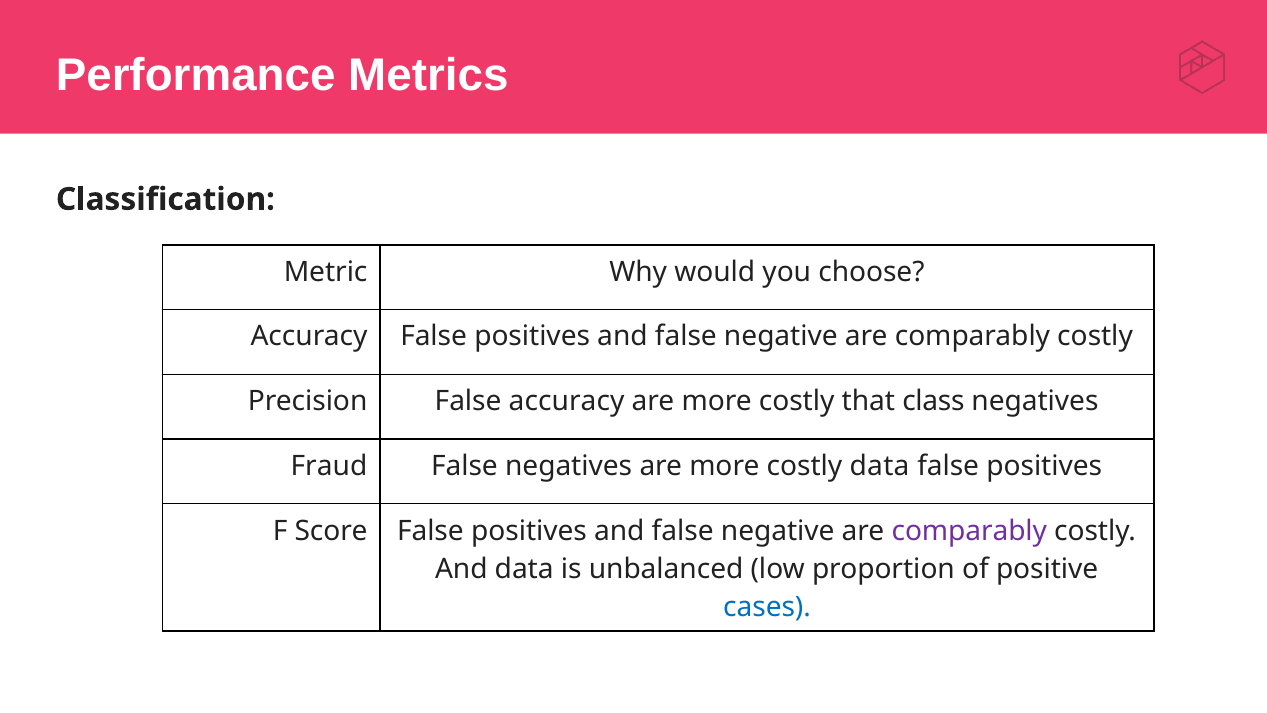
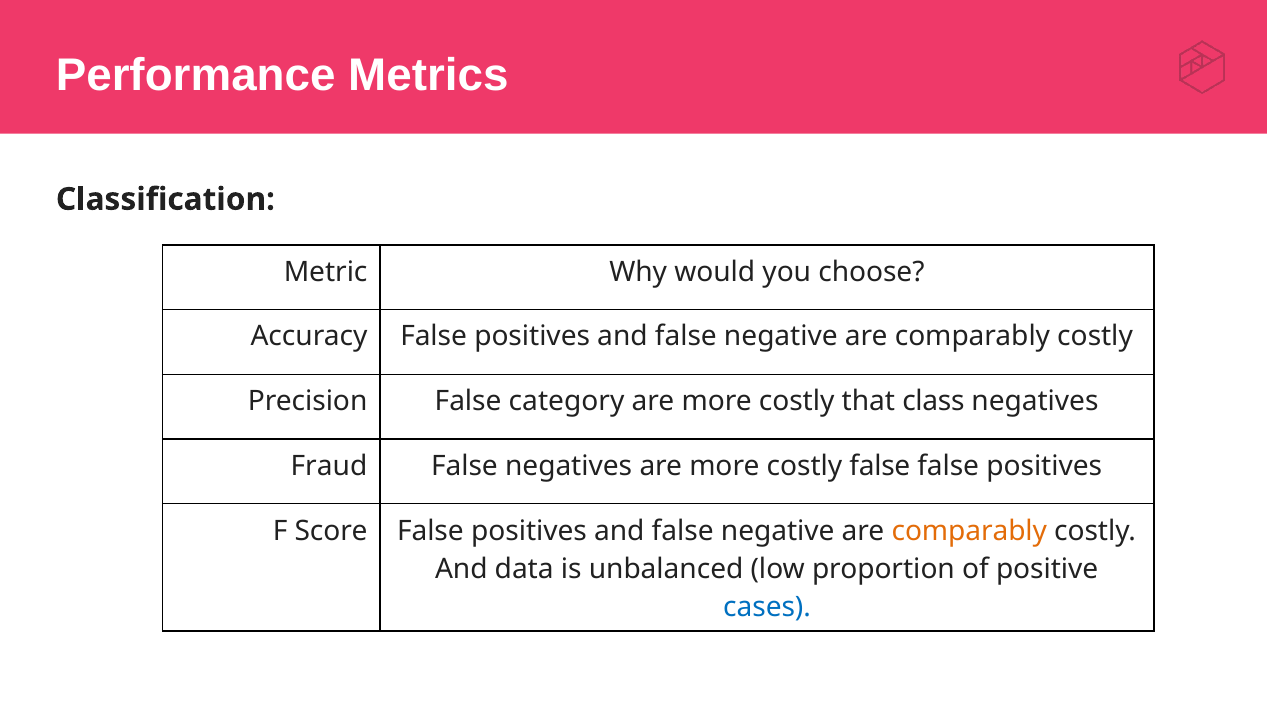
False accuracy: accuracy -> category (567, 401)
costly data: data -> false (880, 466)
comparably colour: purple -> orange (969, 531)
